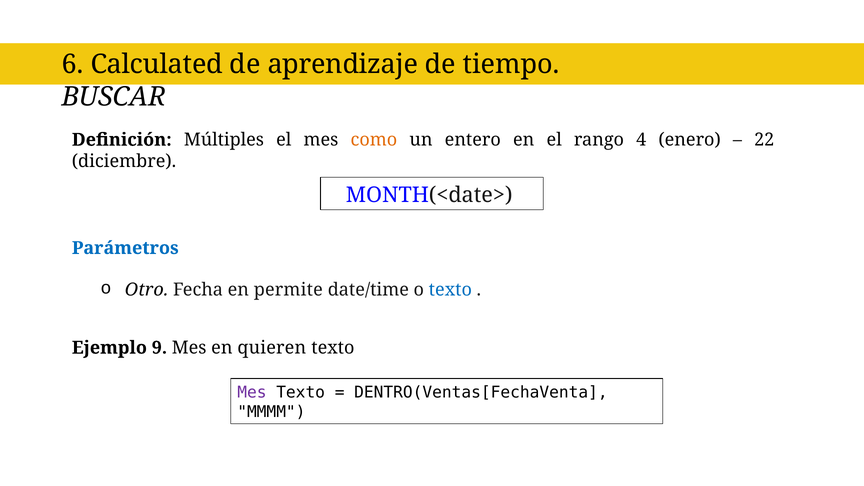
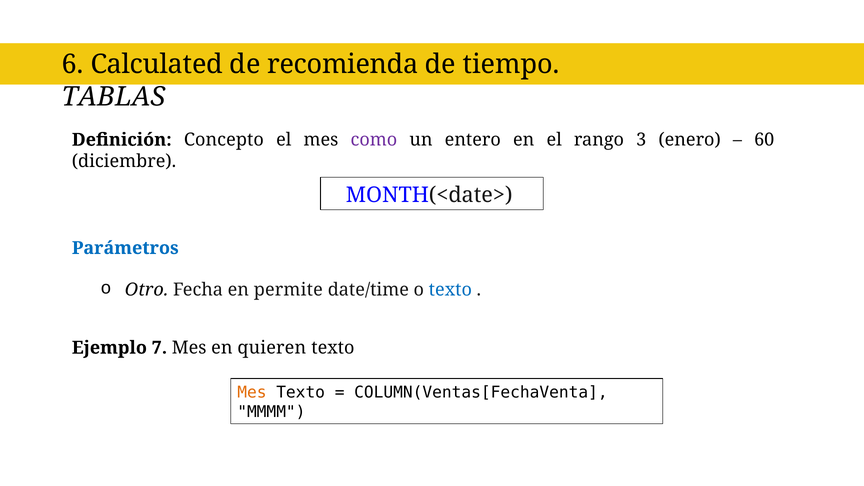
aprendizaje: aprendizaje -> recomienda (343, 64)
BUSCAR: BUSCAR -> TABLAS (114, 97)
Múltiples: Múltiples -> Concepto (224, 140)
como colour: orange -> purple (374, 140)
4: 4 -> 3 (641, 140)
22: 22 -> 60 (764, 140)
9: 9 -> 7 (159, 348)
Mes colour: purple -> orange (252, 393)
DENTRO(Ventas[FechaVenta: DENTRO(Ventas[FechaVenta -> COLUMN(Ventas[FechaVenta (481, 393)
